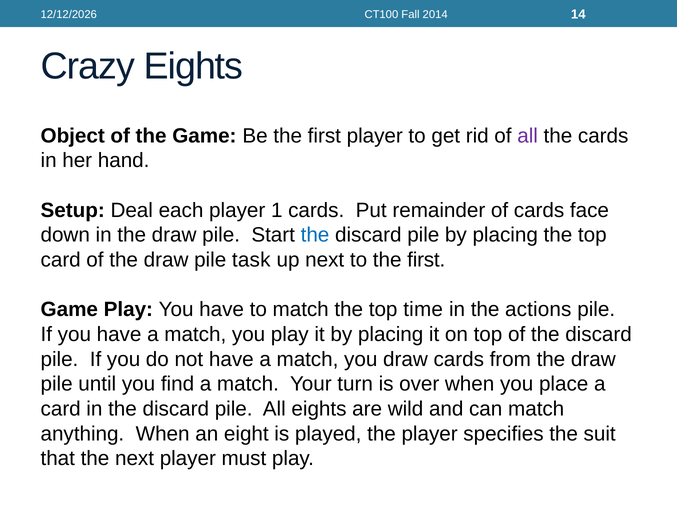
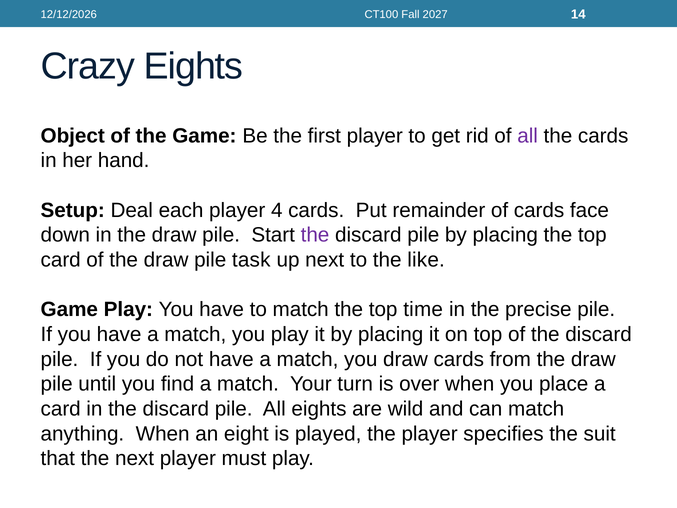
2014: 2014 -> 2027 (435, 14)
1: 1 -> 4 (277, 210)
the colour: blue -> purple (315, 235)
to the first: first -> like (426, 260)
actions: actions -> precise (538, 309)
